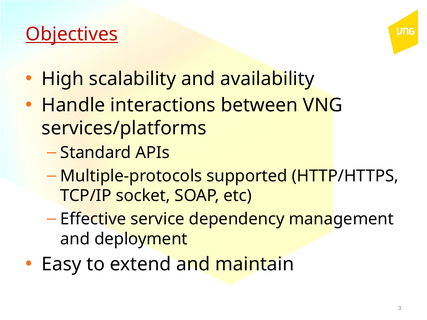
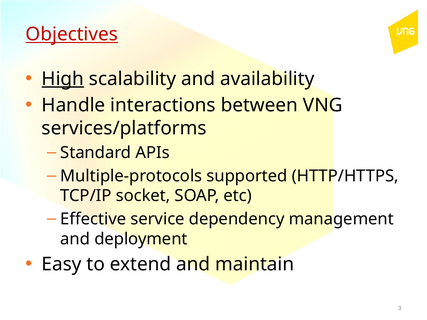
High underline: none -> present (63, 79)
